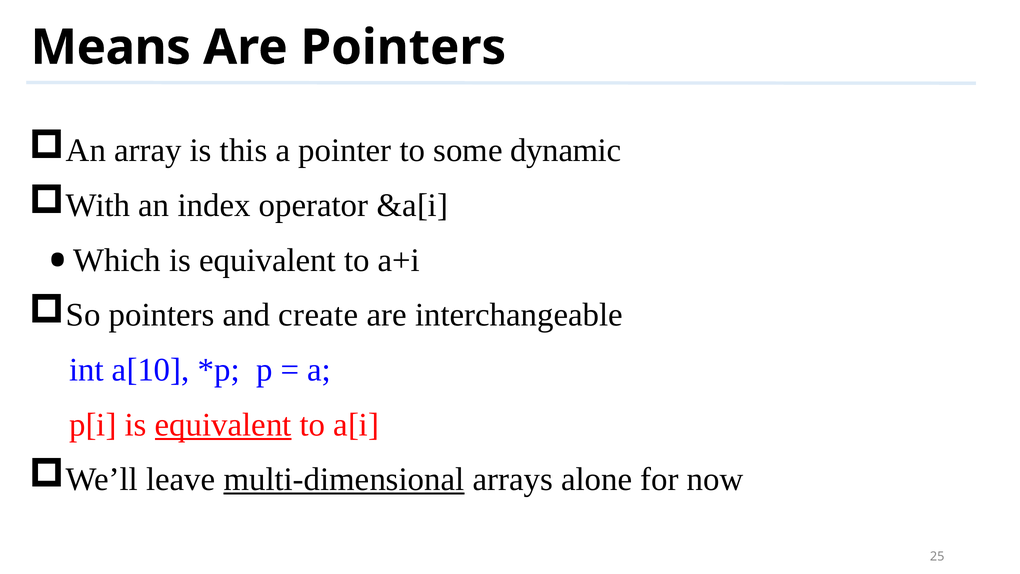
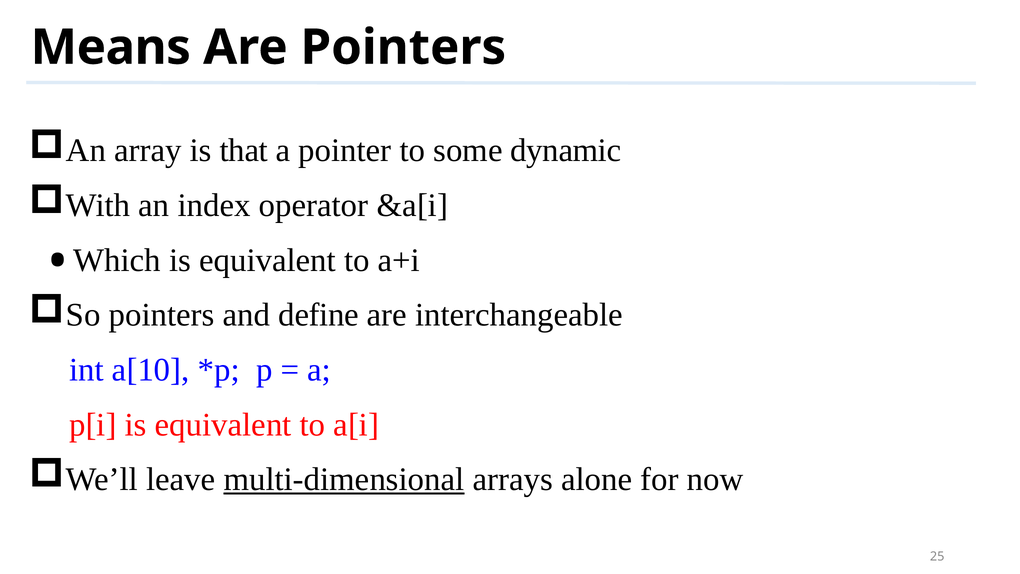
this: this -> that (244, 150)
create: create -> define (319, 315)
equivalent underline: present -> none (223, 424)
